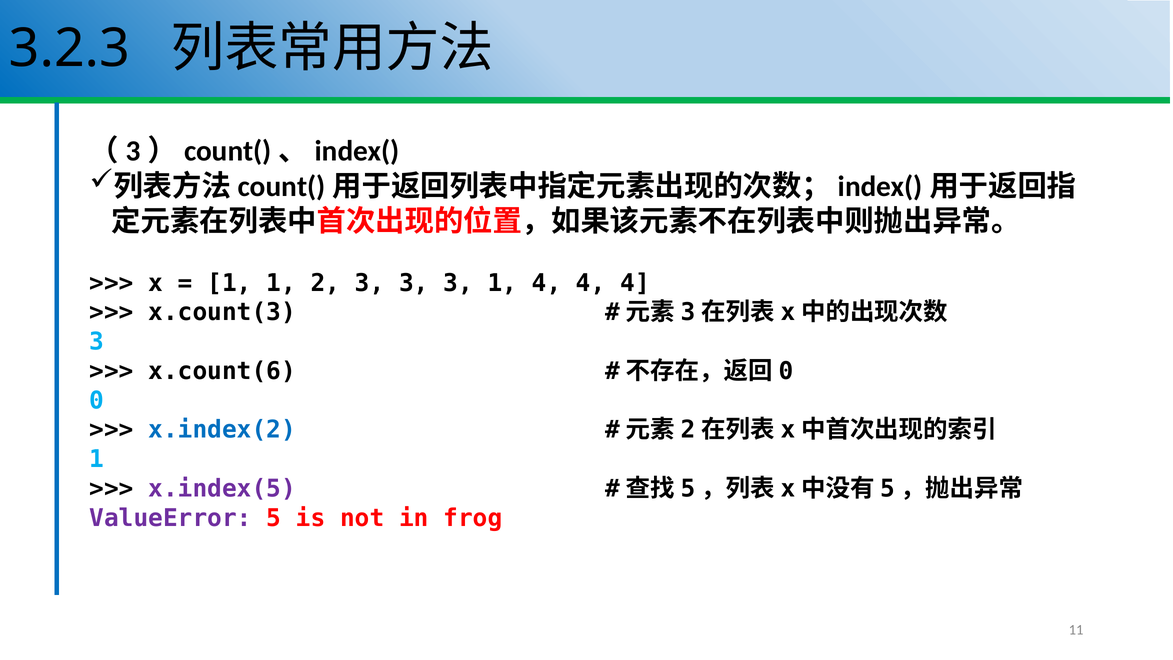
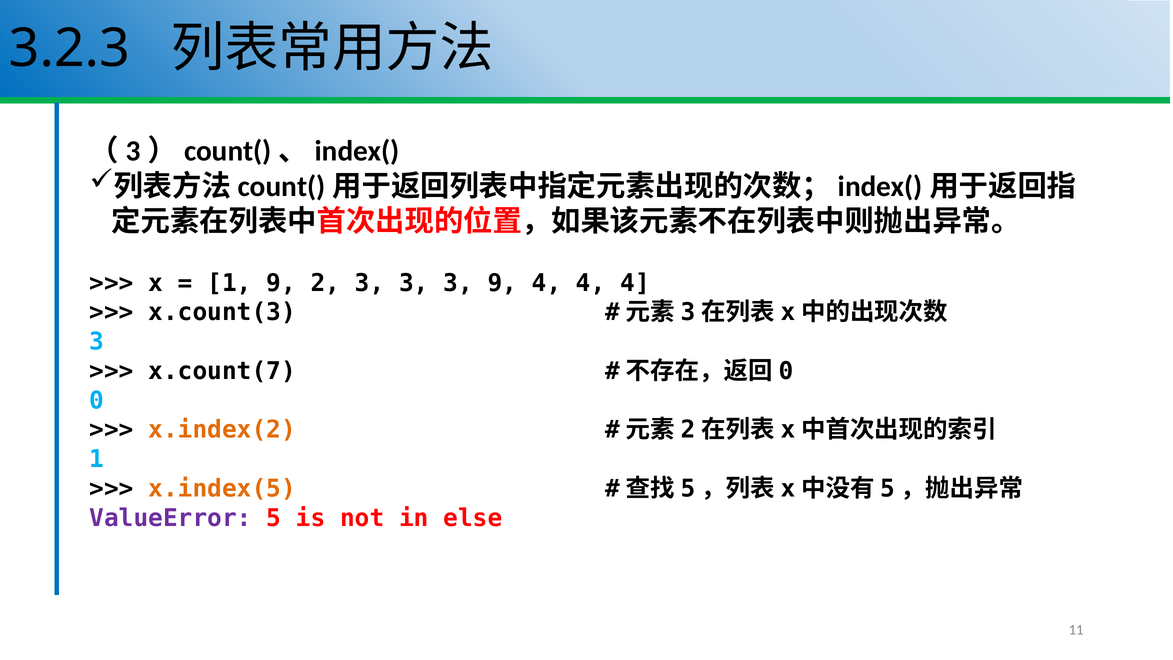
1 1: 1 -> 9 (281, 283)
3 1: 1 -> 9 (502, 283)
x.count(6: x.count(6 -> x.count(7 (222, 371)
x.index(2 colour: blue -> orange (222, 430)
x.index(5 colour: purple -> orange (222, 488)
frog: frog -> else (473, 518)
